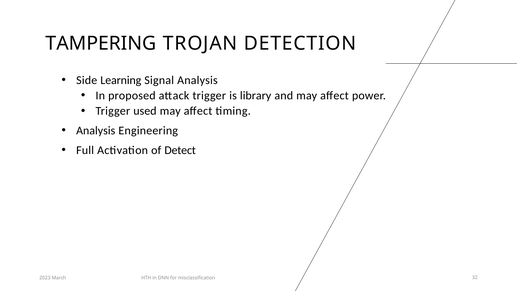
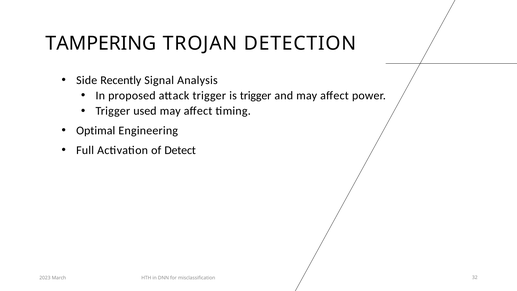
Learning: Learning -> Recently (121, 80)
is library: library -> trigger (256, 95)
Analysis: Analysis -> Optimal (96, 131)
